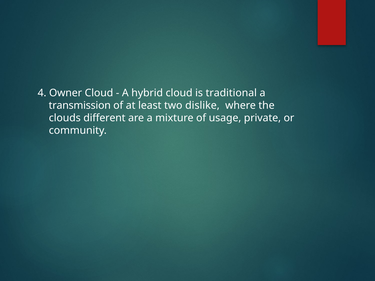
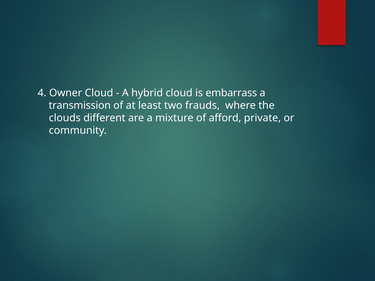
traditional: traditional -> embarrass (231, 93)
dislike: dislike -> frauds (202, 106)
usage: usage -> afford (225, 118)
